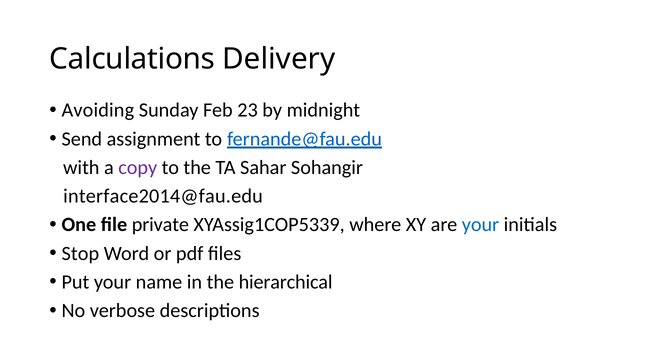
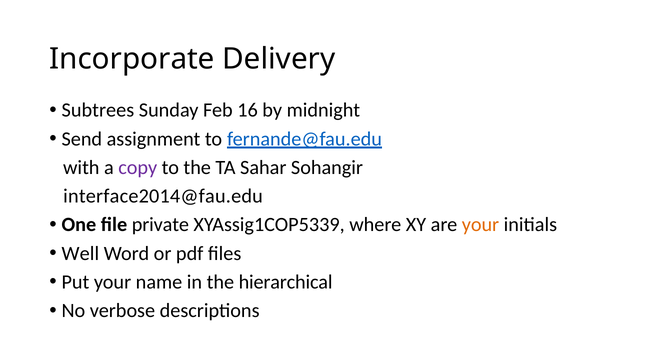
Calculations: Calculations -> Incorporate (132, 59)
Avoiding: Avoiding -> Subtrees (98, 110)
23: 23 -> 16 (248, 110)
your colour: blue -> orange (480, 225)
Stop: Stop -> Well (80, 254)
